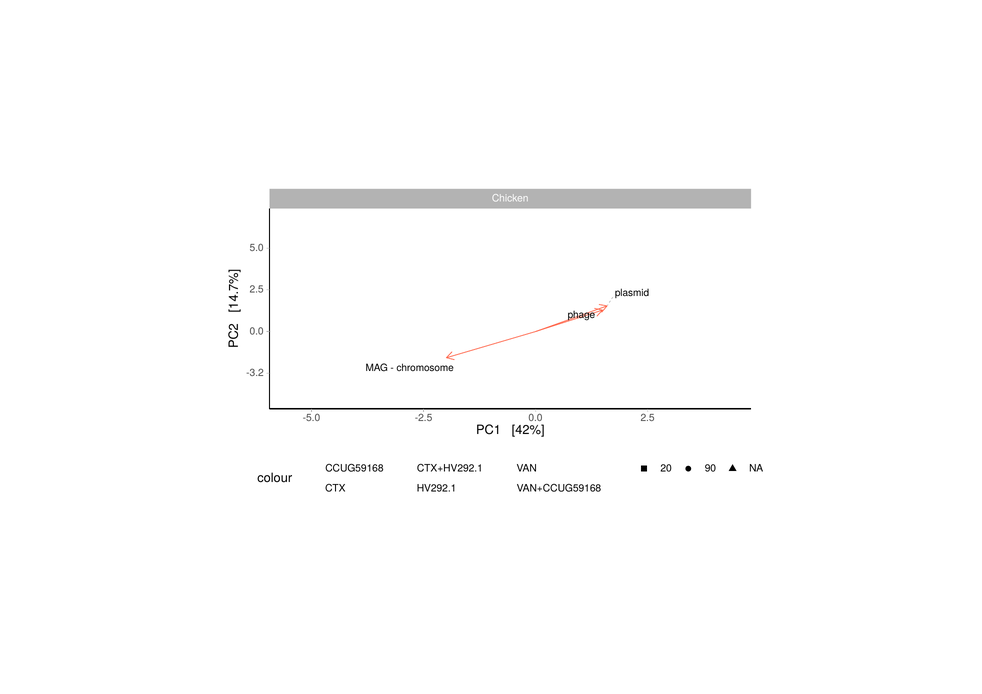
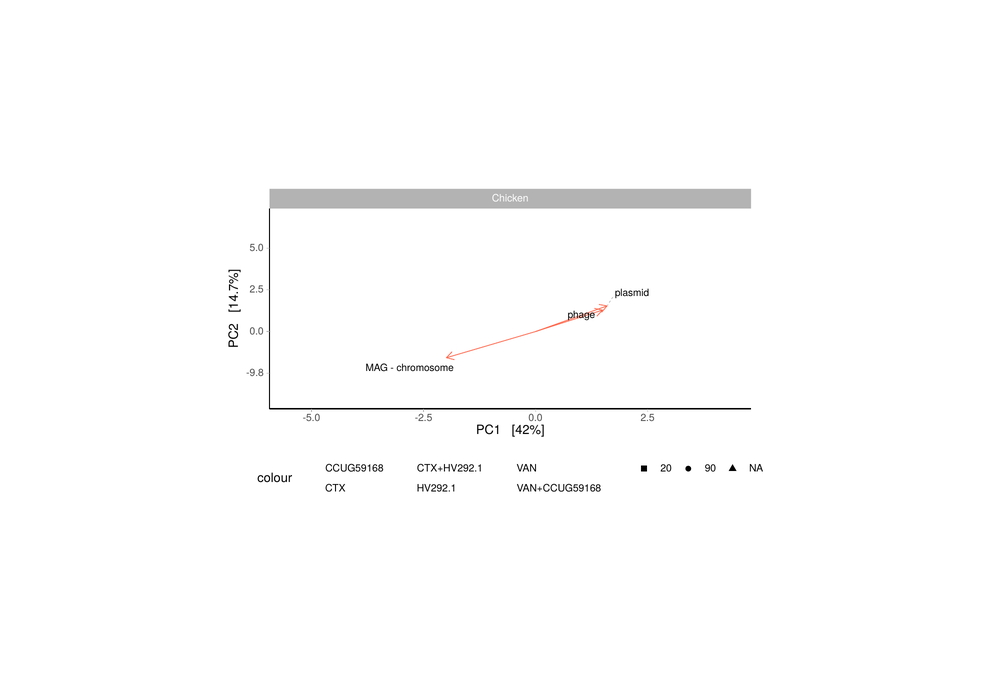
-3.2: -3.2 -> -9.8 (255, 373)
